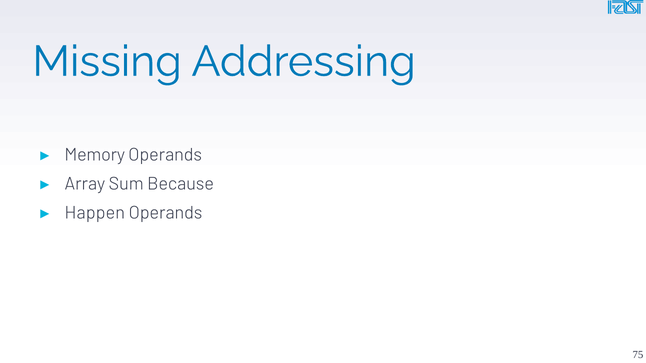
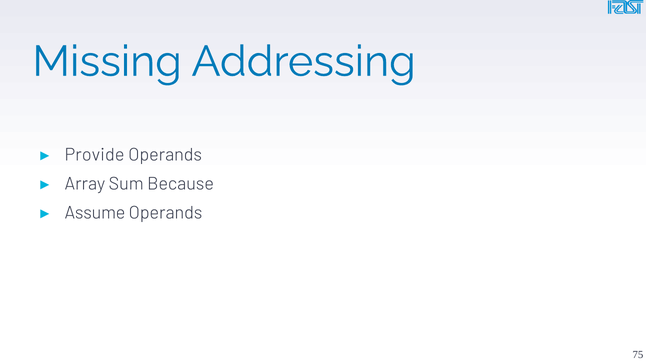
Memory: Memory -> Provide (95, 155)
Happen: Happen -> Assume (95, 213)
